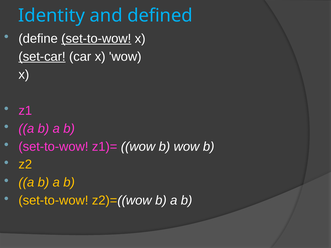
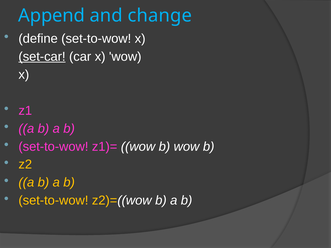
Identity: Identity -> Append (52, 16)
defined: defined -> change (160, 16)
set-to-wow underline: present -> none (96, 39)
